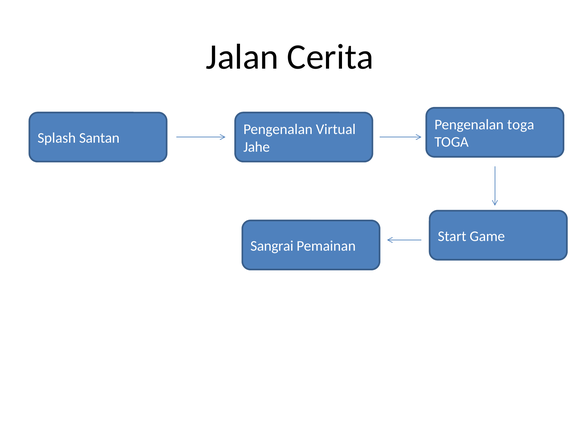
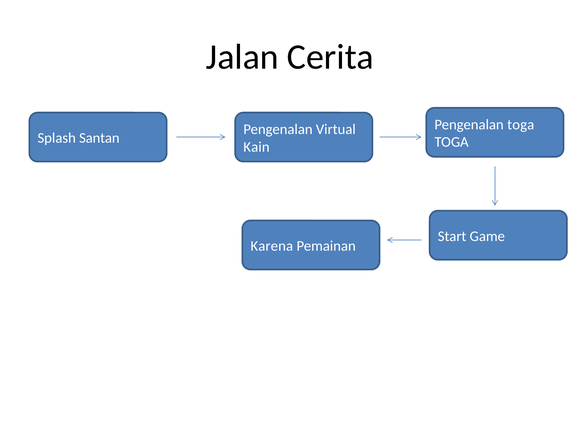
Jahe: Jahe -> Kain (256, 147)
Sangrai: Sangrai -> Karena (272, 246)
